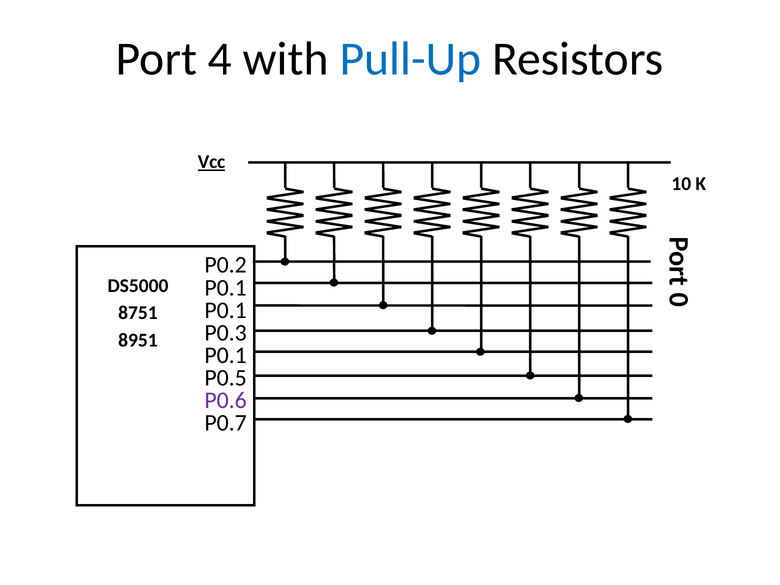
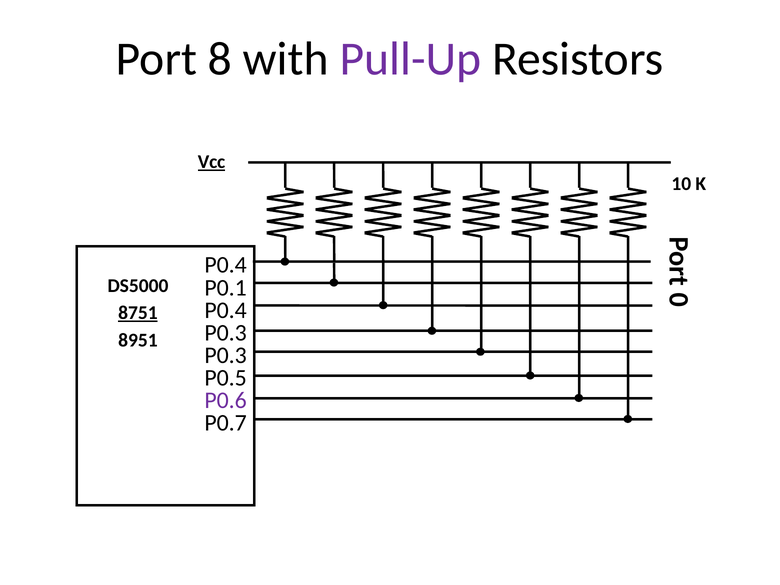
4: 4 -> 8 (220, 59)
Pull-Up colour: blue -> purple (410, 59)
P0.2: P0.2 -> P0.4 (226, 265)
P0.1: P0.1 -> P0.4 (226, 310)
8751 underline: none -> present (138, 313)
P0.1: P0.1 -> P0.3 (226, 355)
